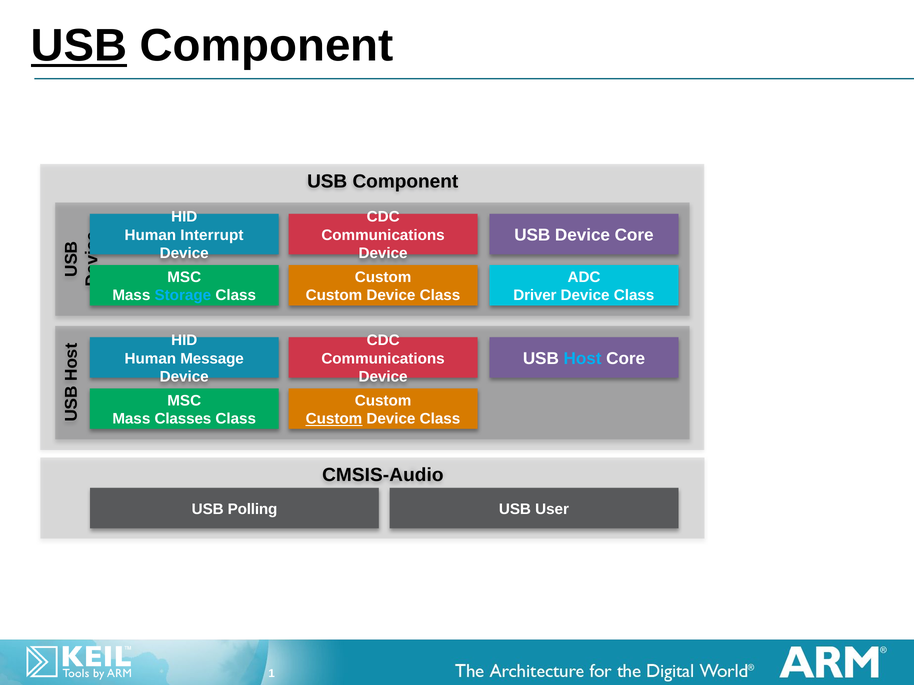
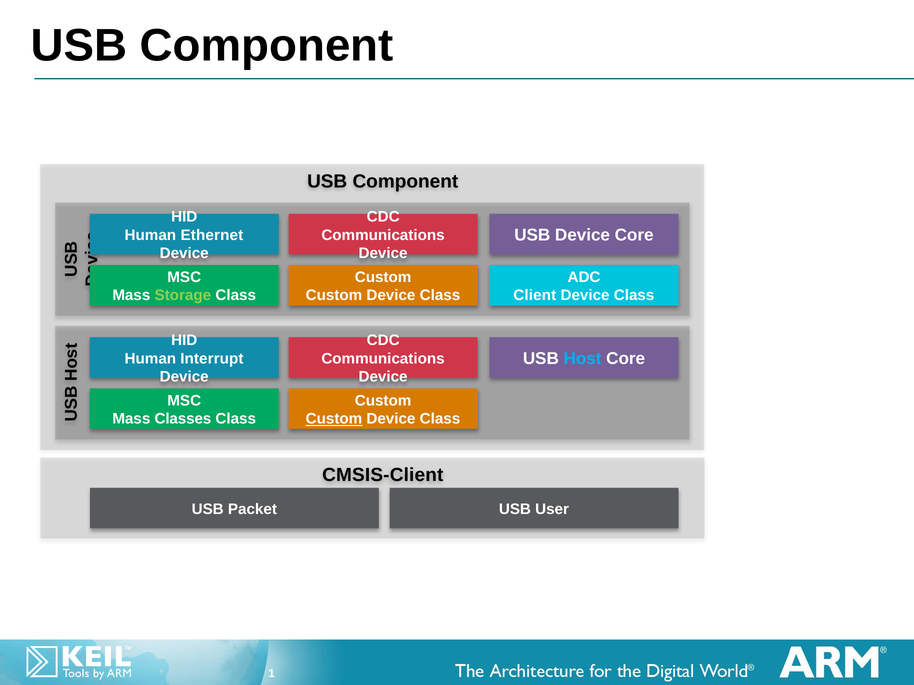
USB underline: present -> none (79, 46)
Interrupt: Interrupt -> Ethernet (212, 235)
Storage colour: light blue -> light green (183, 296)
Driver: Driver -> Client (535, 296)
Message: Message -> Interrupt (212, 359)
CMSIS-Audio: CMSIS-Audio -> CMSIS-Client (383, 475)
Polling: Polling -> Packet (252, 509)
